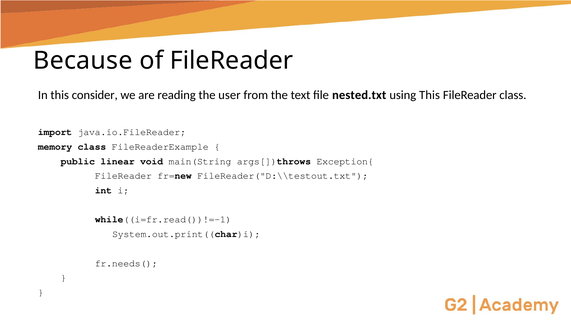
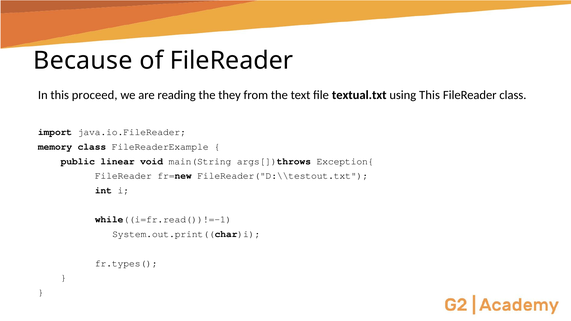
consider: consider -> proceed (95, 95)
user: user -> they (230, 95)
nested.txt: nested.txt -> textual.txt (359, 95)
fr.needs(: fr.needs( -> fr.types( (126, 263)
